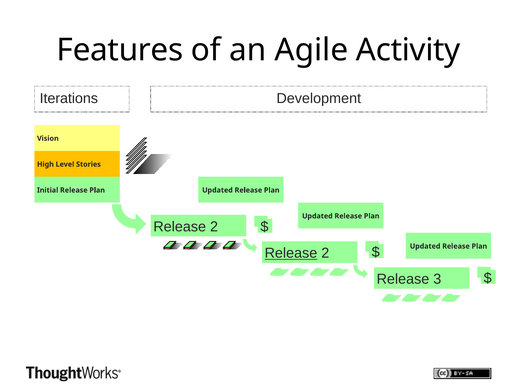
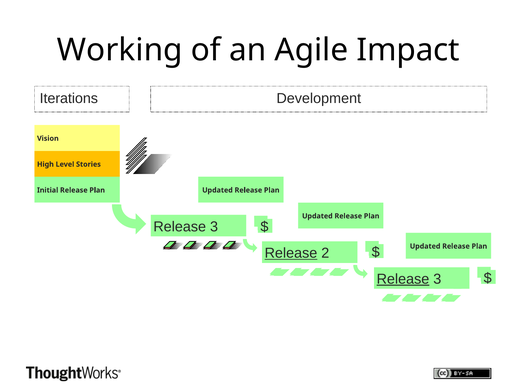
Features: Features -> Working (120, 50)
Activity: Activity -> Impact (408, 50)
2: 2 -> 3 (214, 226)
Release underline: none -> present (403, 279)
